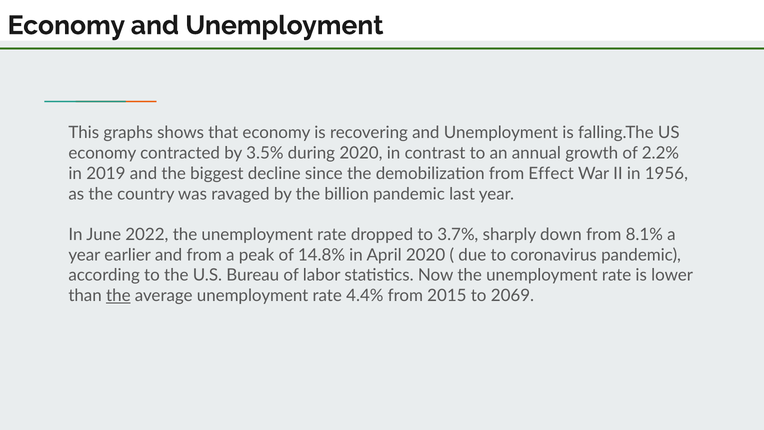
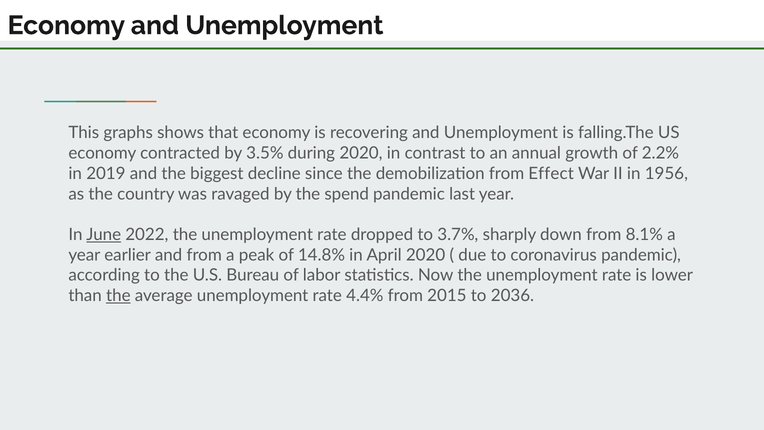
billion: billion -> spend (347, 194)
June underline: none -> present (104, 234)
2069: 2069 -> 2036 (512, 295)
